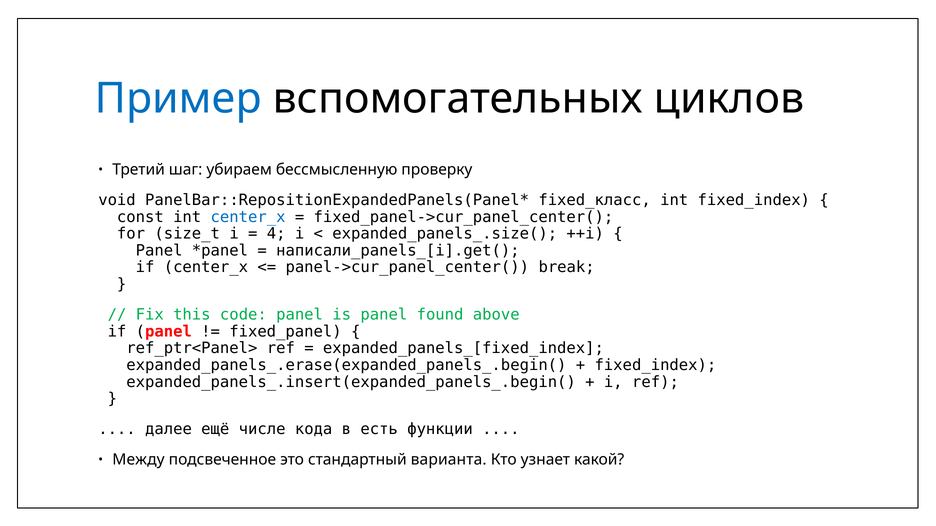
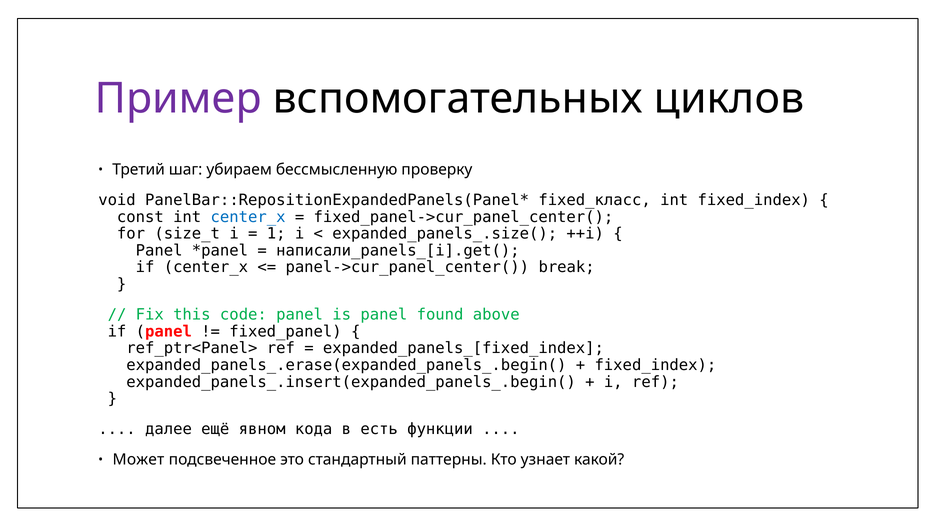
Пример colour: blue -> purple (178, 99)
4: 4 -> 1 (276, 234)
числе: числе -> явном (262, 430)
Между: Между -> Может (138, 460)
варианта: варианта -> паттерны (449, 460)
